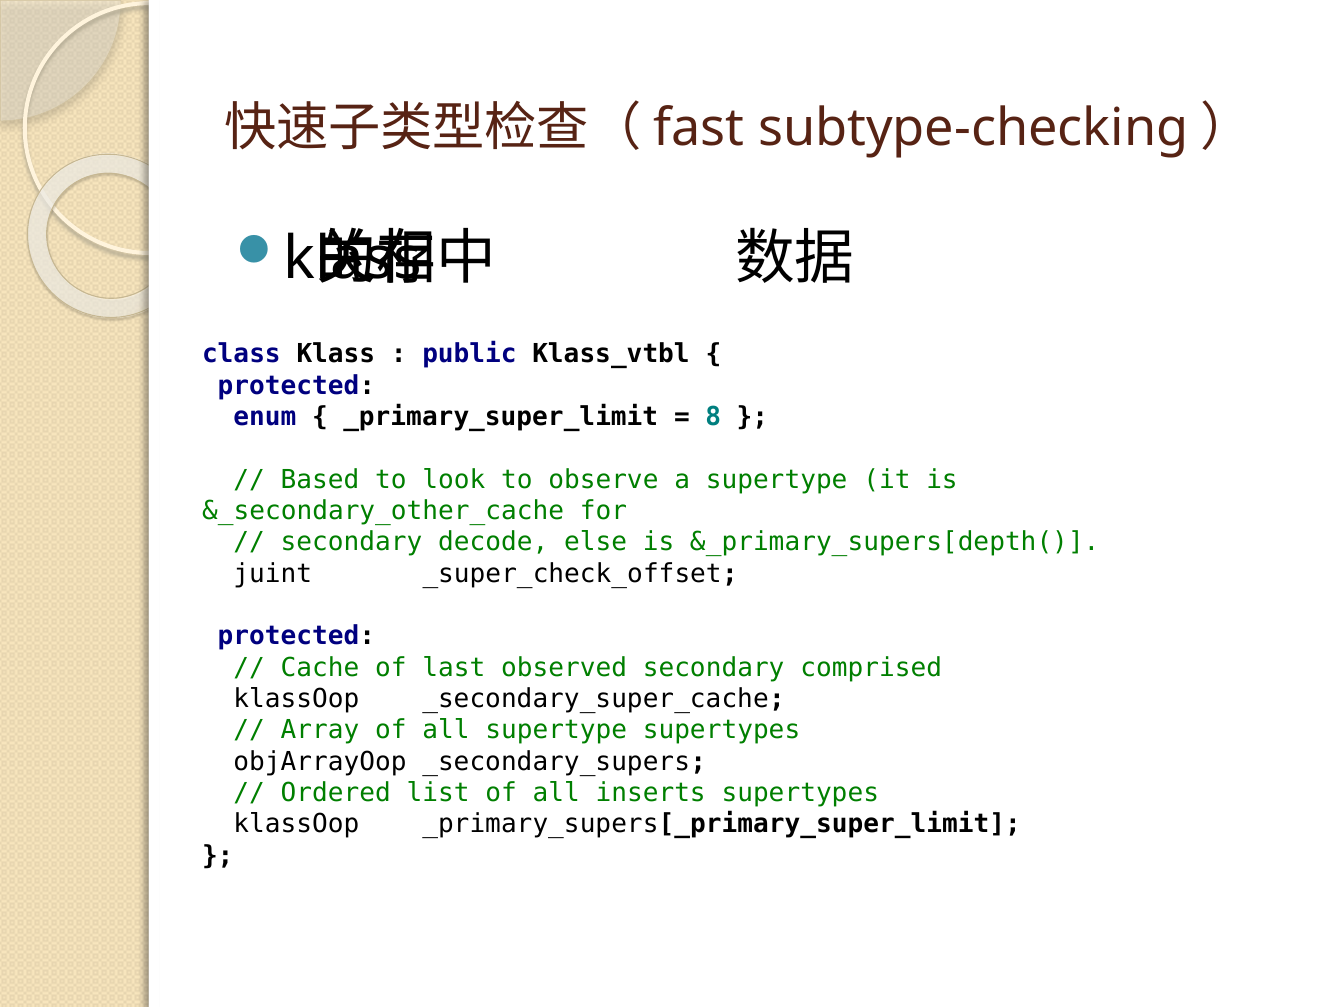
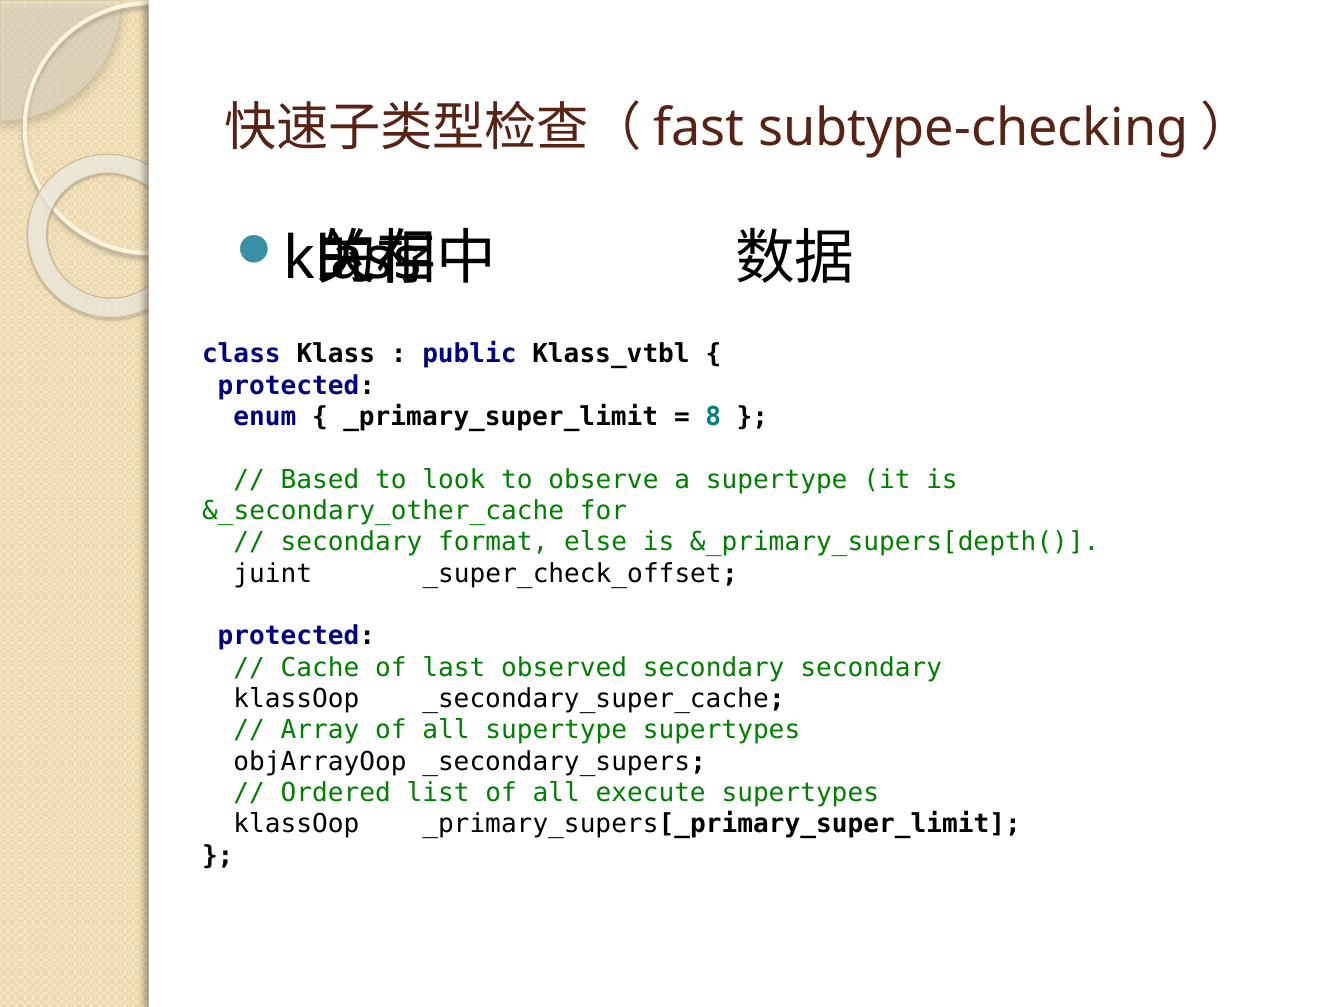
decode: decode -> format (493, 542)
secondary comprised: comprised -> secondary (871, 668)
inserts: inserts -> execute (651, 793)
